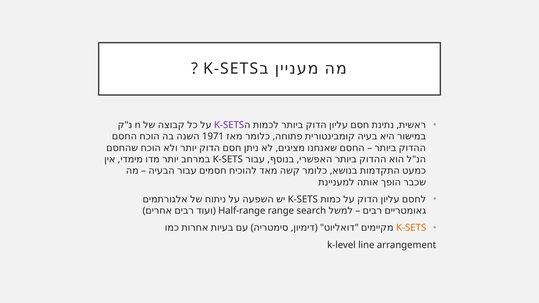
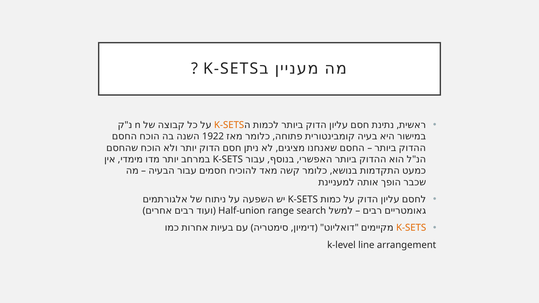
K-SETS colour: purple -> orange (229, 125)
1971: 1971 -> 1922 (213, 137)
Half-range: Half-range -> Half-union (242, 211)
